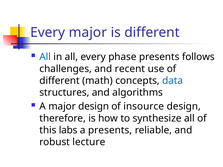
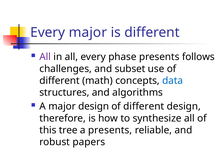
All colour: blue -> purple (45, 57)
recent: recent -> subset (130, 69)
insource: insource -> different (144, 107)
labs: labs -> tree (68, 130)
lecture: lecture -> papers (89, 142)
